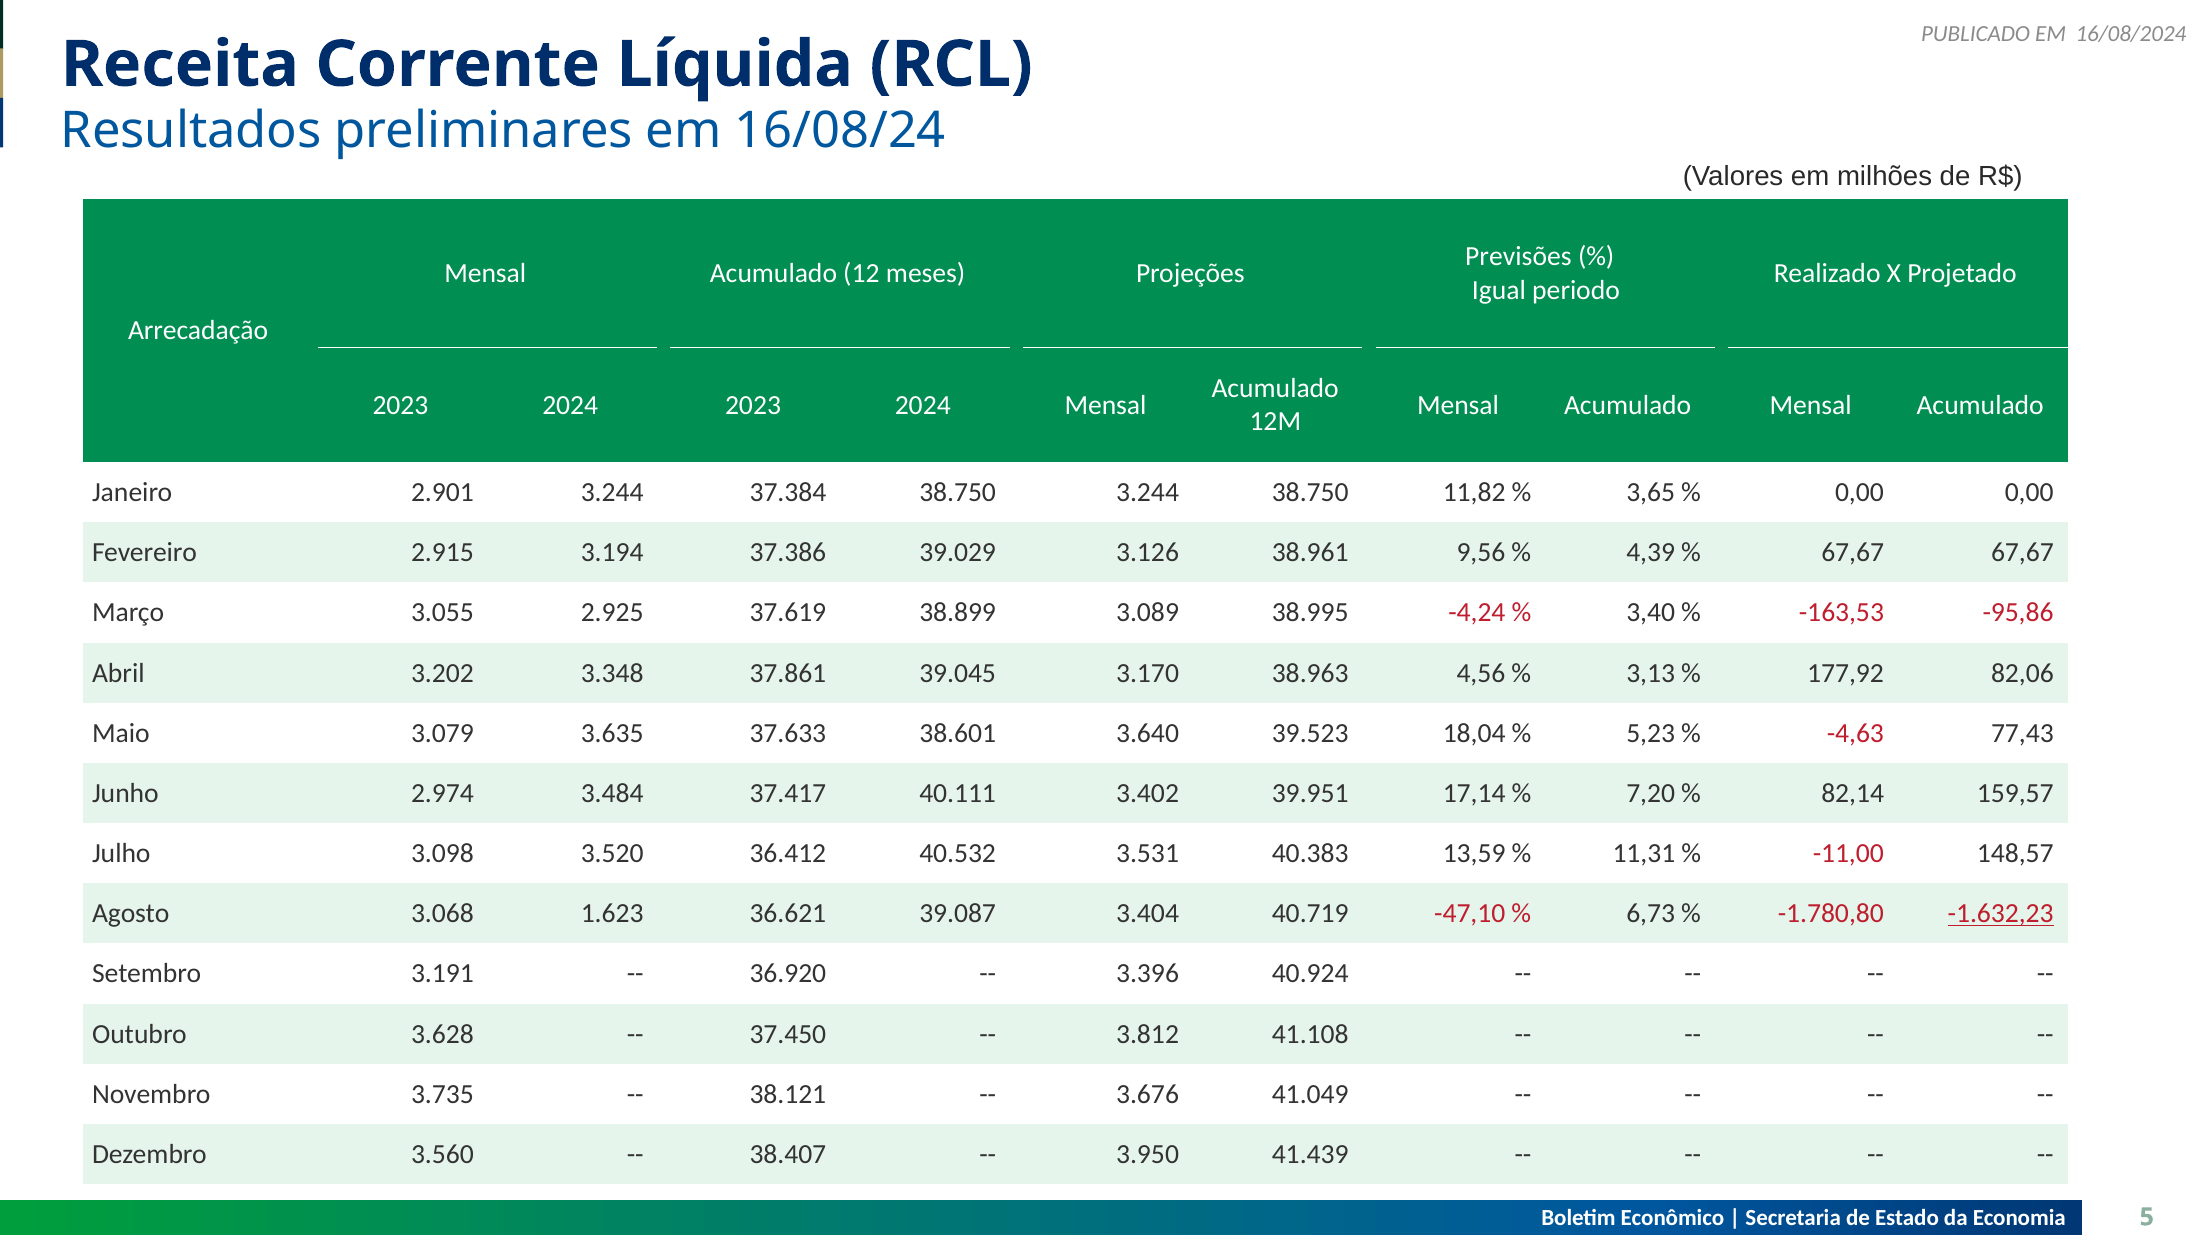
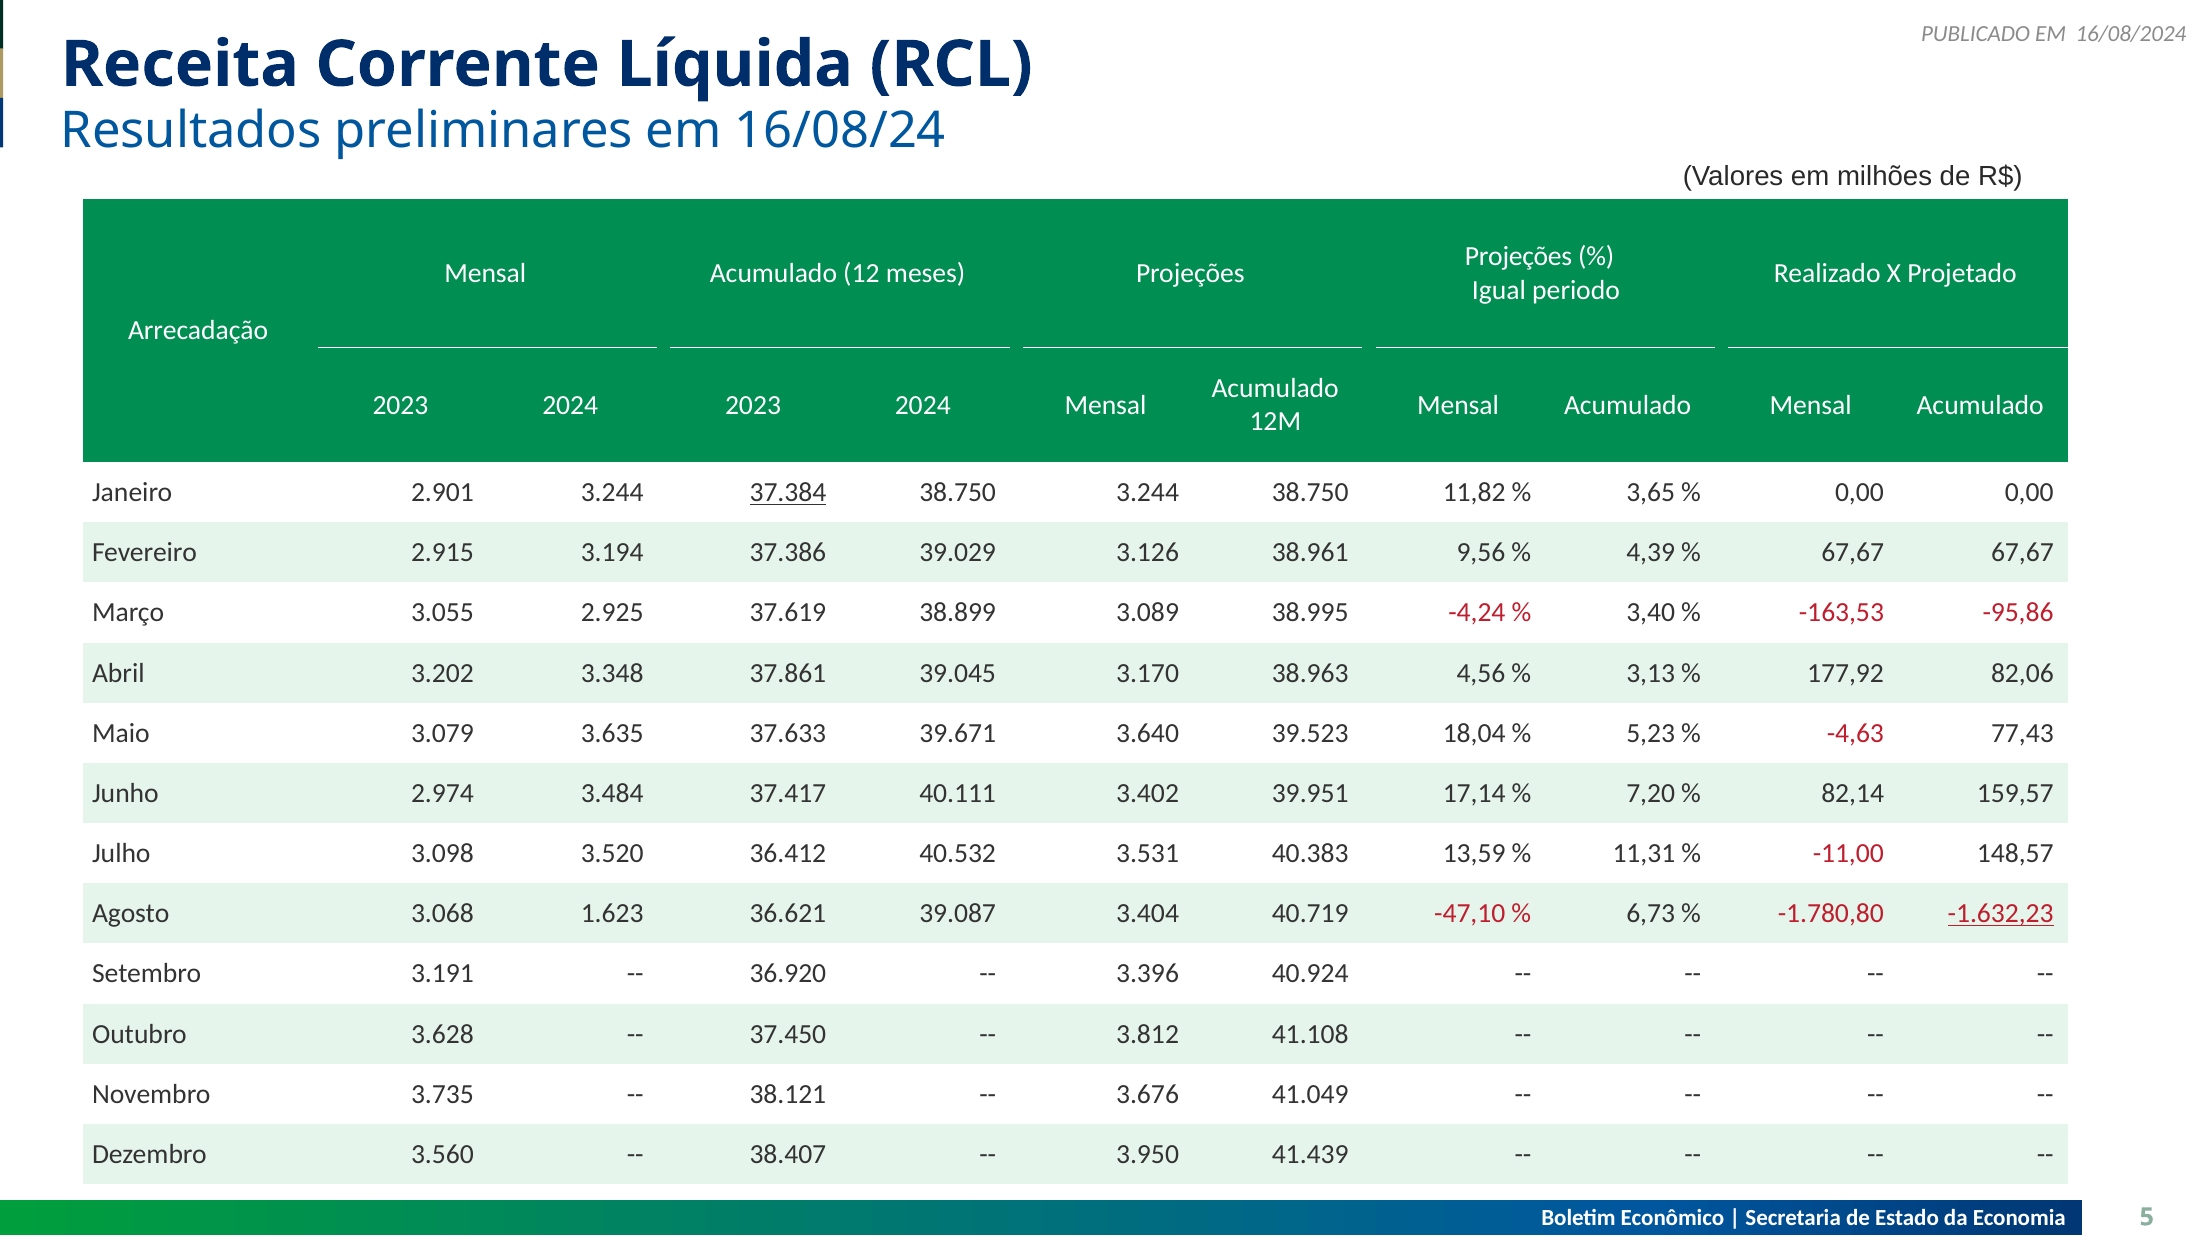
Previsões: Previsões -> Projeções (1519, 257)
37.384 underline: none -> present (788, 493)
38.601: 38.601 -> 39.671 (958, 734)
